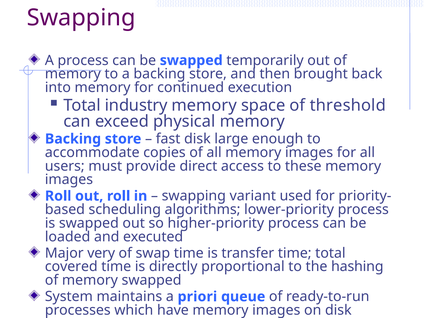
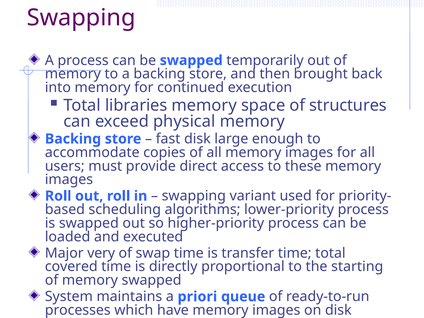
industry: industry -> libraries (136, 105)
threshold: threshold -> structures (348, 105)
hashing: hashing -> starting (357, 267)
